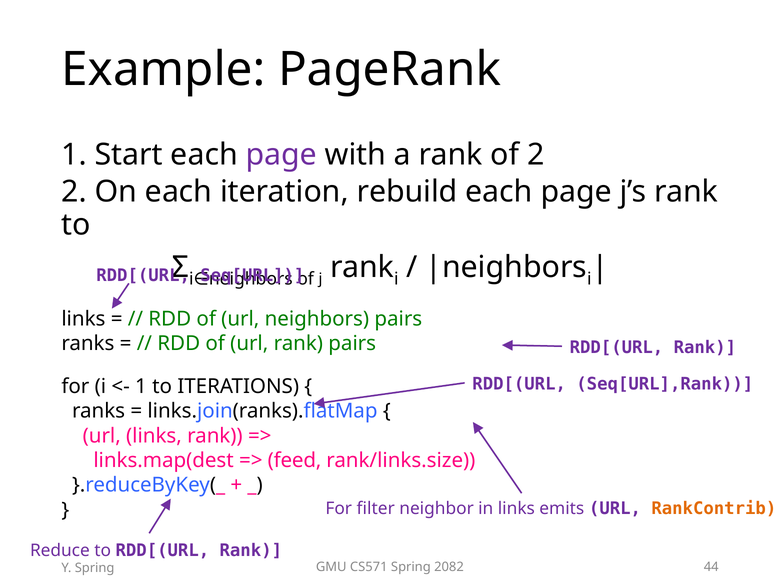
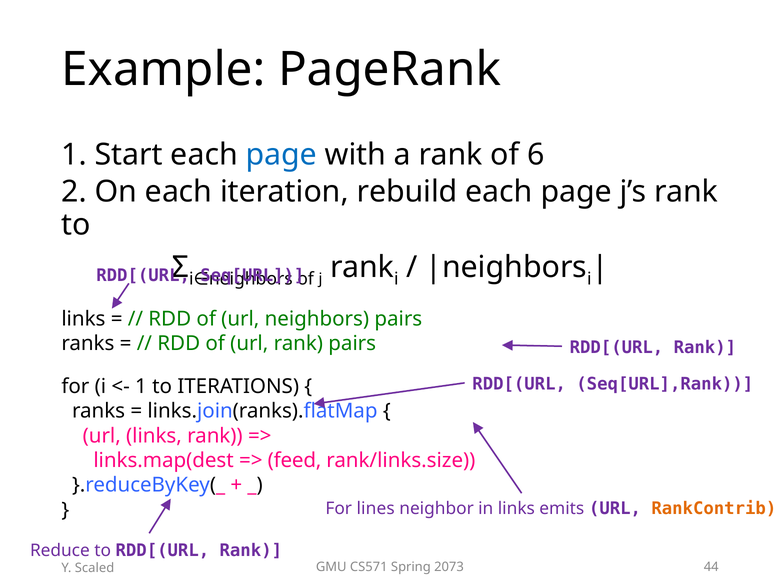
page colour: purple -> blue (281, 155)
of 2: 2 -> 6 (536, 155)
filter: filter -> lines (376, 509)
2082: 2082 -> 2073 (449, 567)
Y Spring: Spring -> Scaled (95, 568)
